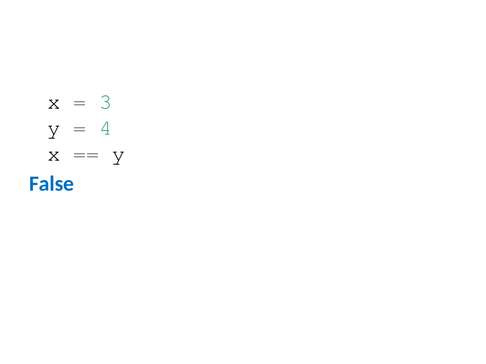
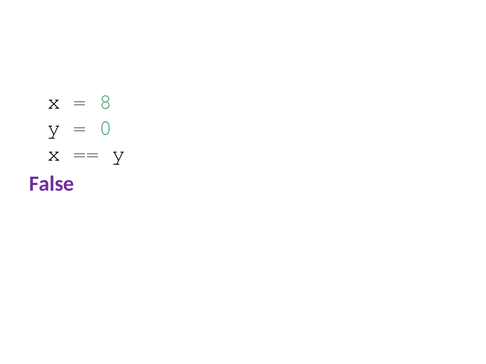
3: 3 -> 8 (106, 102)
4: 4 -> 0 (106, 128)
False colour: blue -> purple (52, 184)
